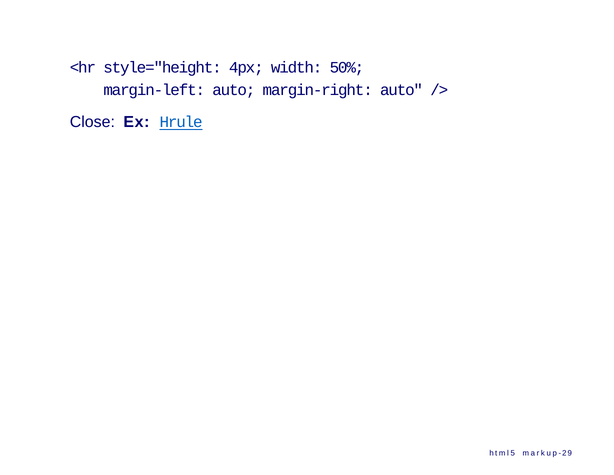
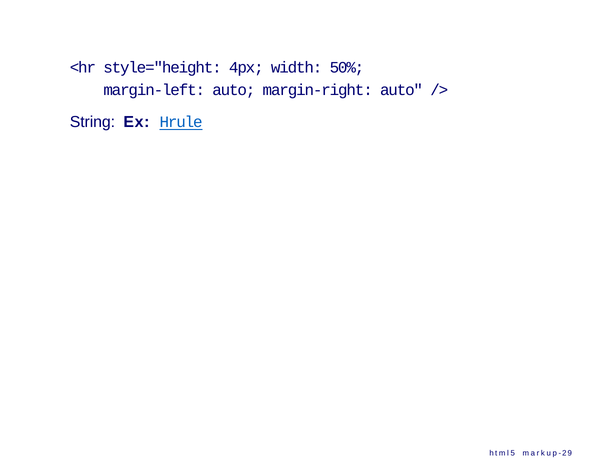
Close: Close -> String (92, 122)
